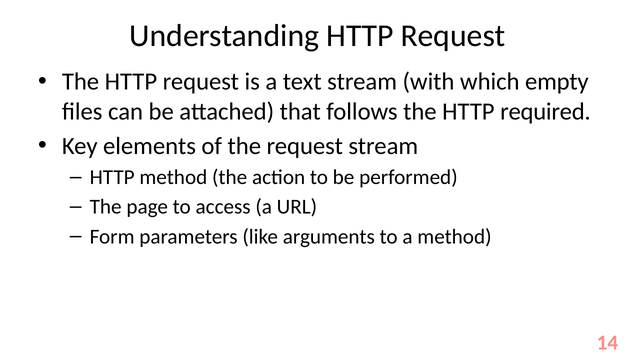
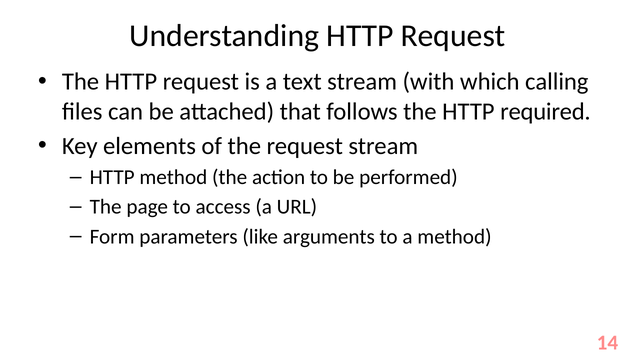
empty: empty -> calling (557, 82)
